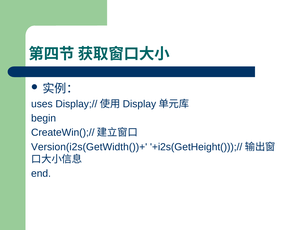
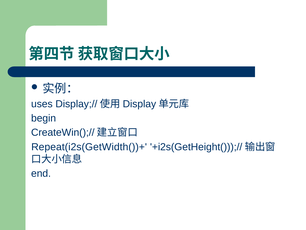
Version(i2s(GetWidth())+: Version(i2s(GetWidth())+ -> Repeat(i2s(GetWidth())+ (89, 147)
